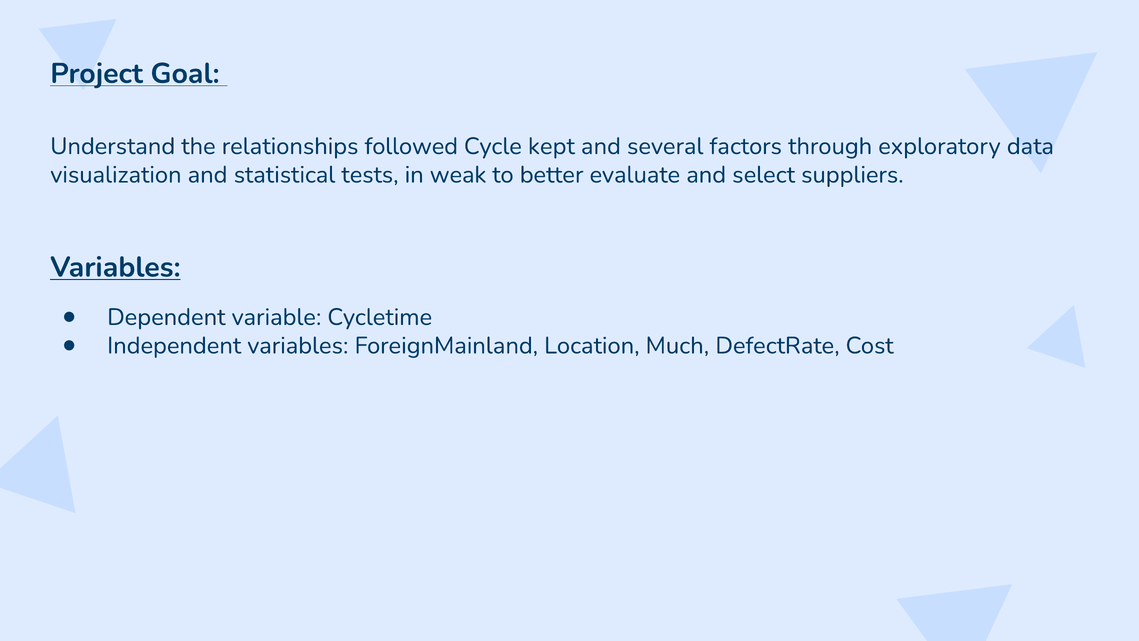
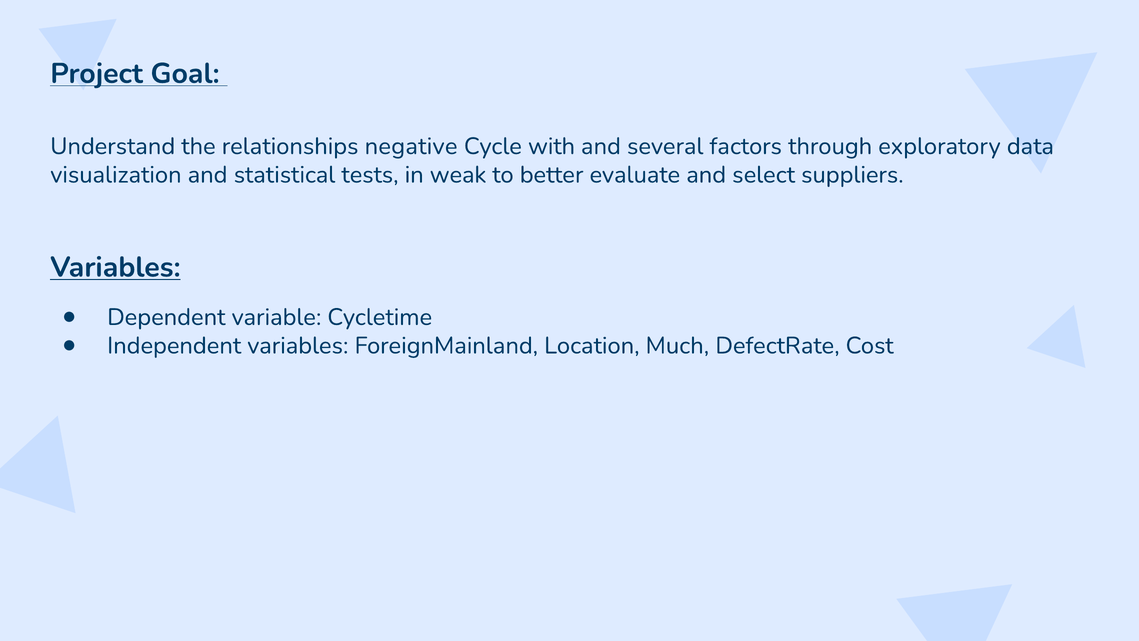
followed: followed -> negative (411, 146)
kept: kept -> with (552, 146)
